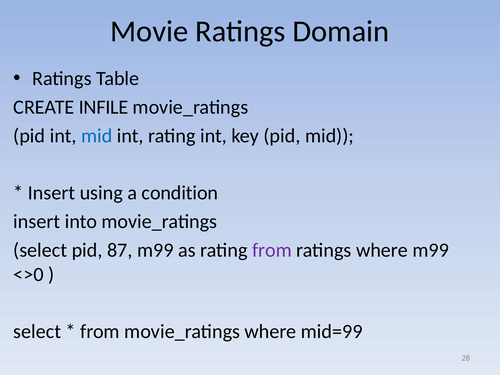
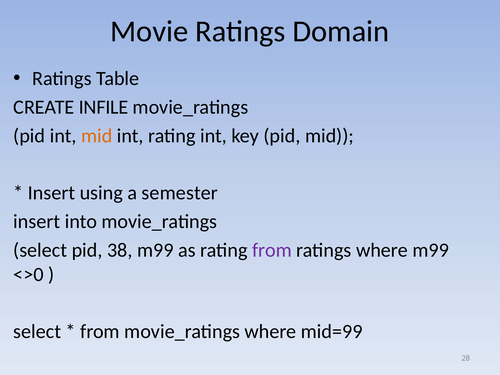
mid colour: blue -> orange (97, 136)
condition: condition -> semester (180, 193)
87: 87 -> 38 (120, 250)
